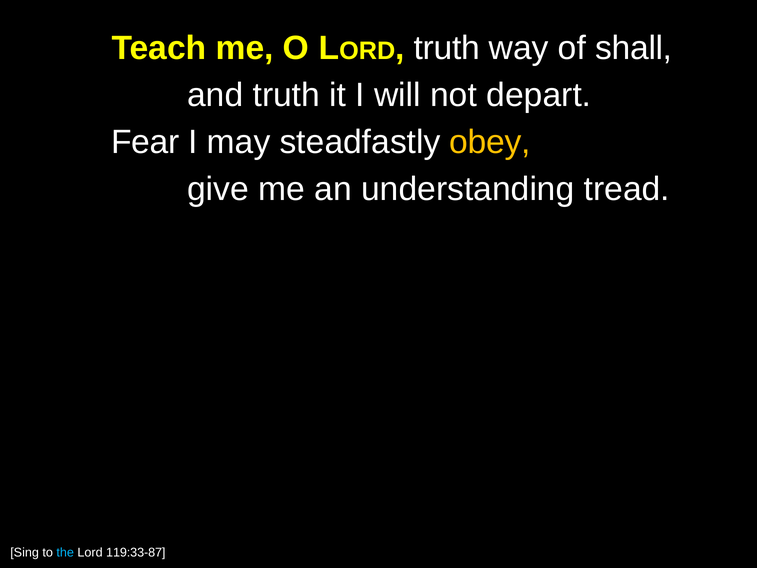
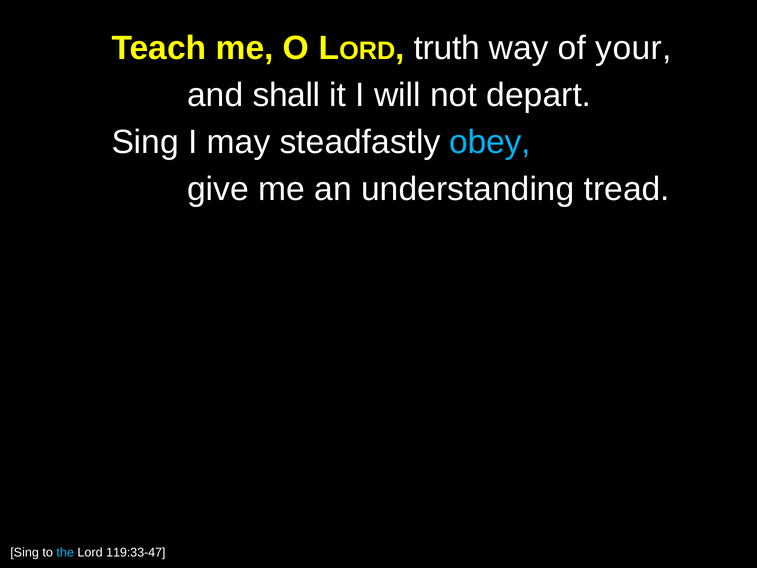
shall: shall -> your (633, 48)
and truth: truth -> shall (287, 95)
Fear: Fear -> Sing (145, 142)
obey colour: yellow -> light blue (490, 142)
119:33-87: 119:33-87 -> 119:33-47 (136, 552)
